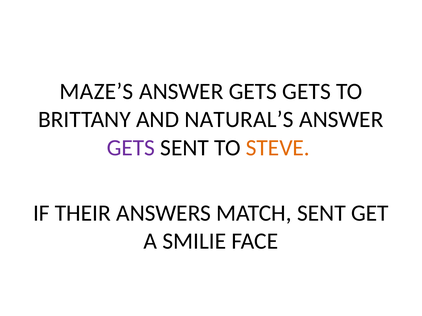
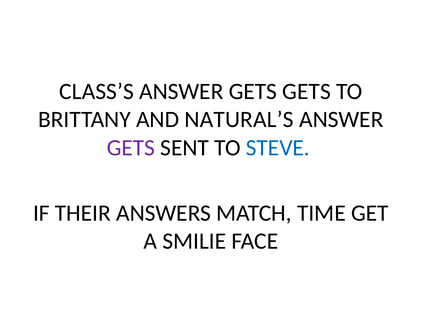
MAZE’S: MAZE’S -> CLASS’S (97, 92)
STEVE colour: orange -> blue (278, 148)
MATCH SENT: SENT -> TIME (321, 213)
